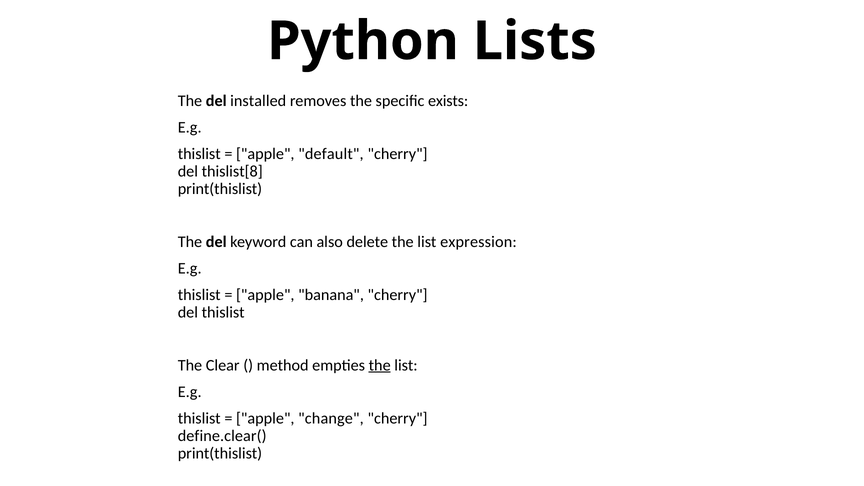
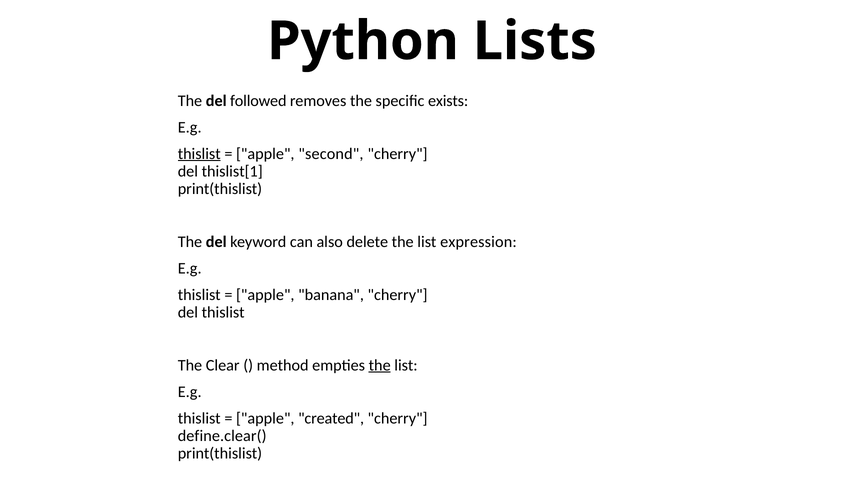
installed: installed -> followed (258, 101)
thislist underline: none -> present (199, 154)
default: default -> second (331, 154)
thislist[8: thislist[8 -> thislist[1 (232, 171)
change: change -> created (331, 418)
